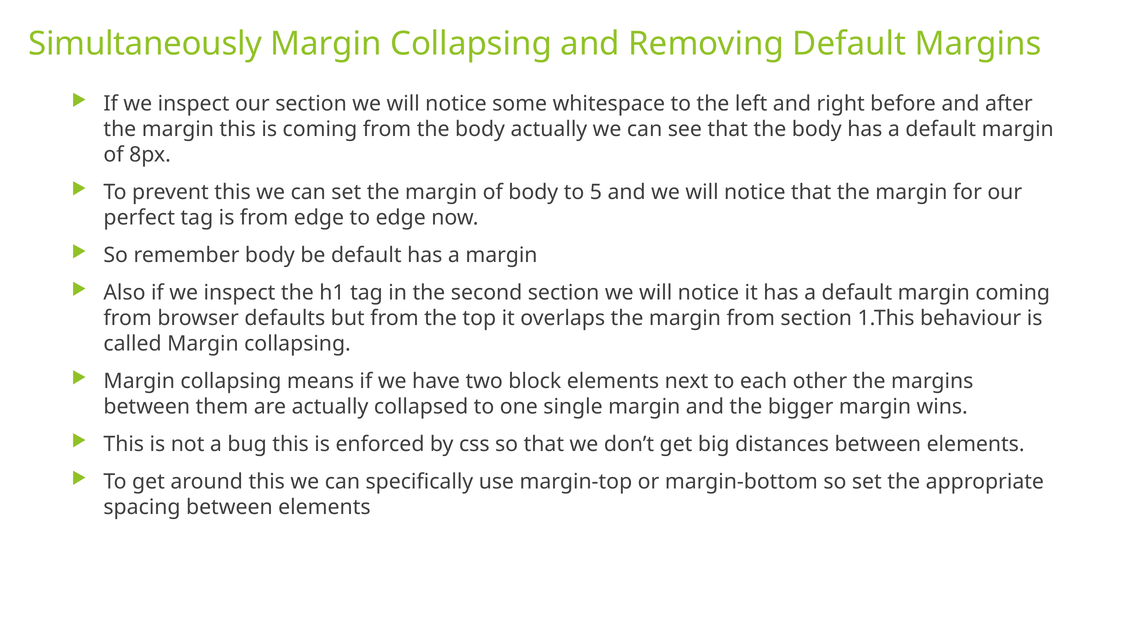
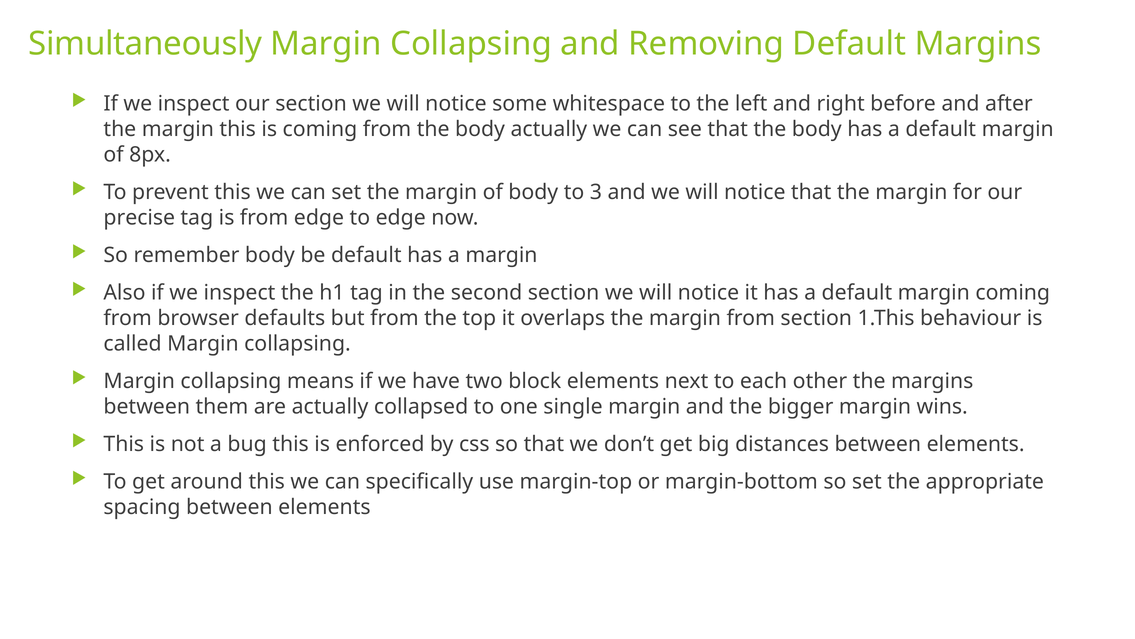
5: 5 -> 3 (596, 192)
perfect: perfect -> precise (139, 218)
